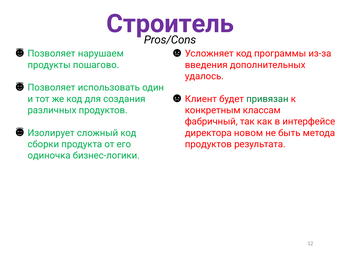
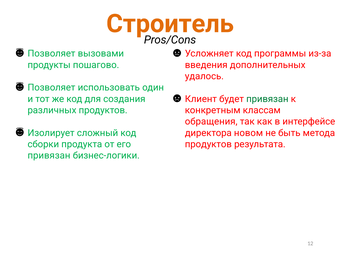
Строитель colour: purple -> orange (170, 24)
нарушаем: нарушаем -> вызовами (101, 54)
фабричный: фабричный -> обращения (211, 122)
одиночка: одиночка -> привязан (49, 156)
